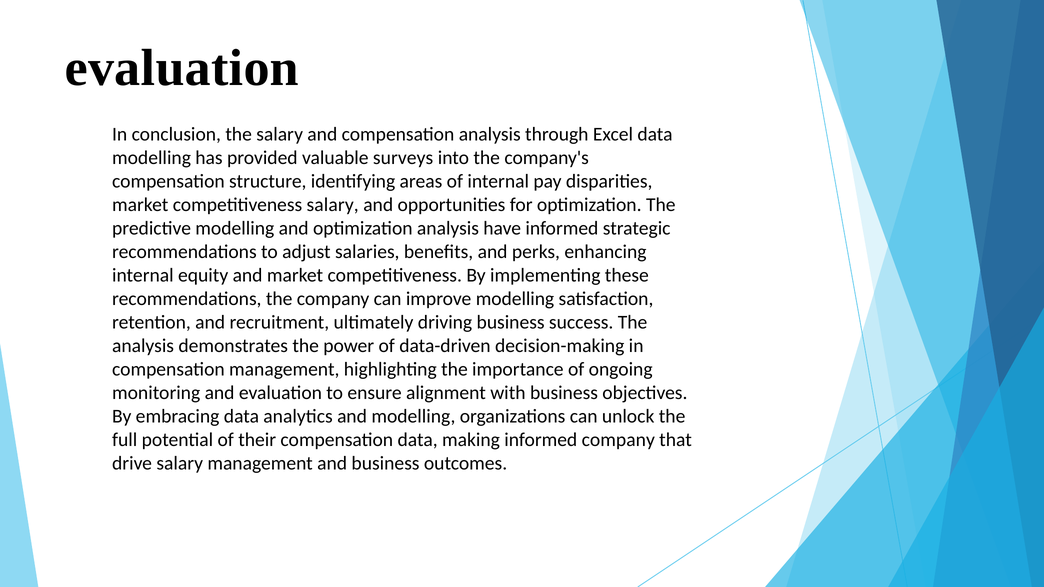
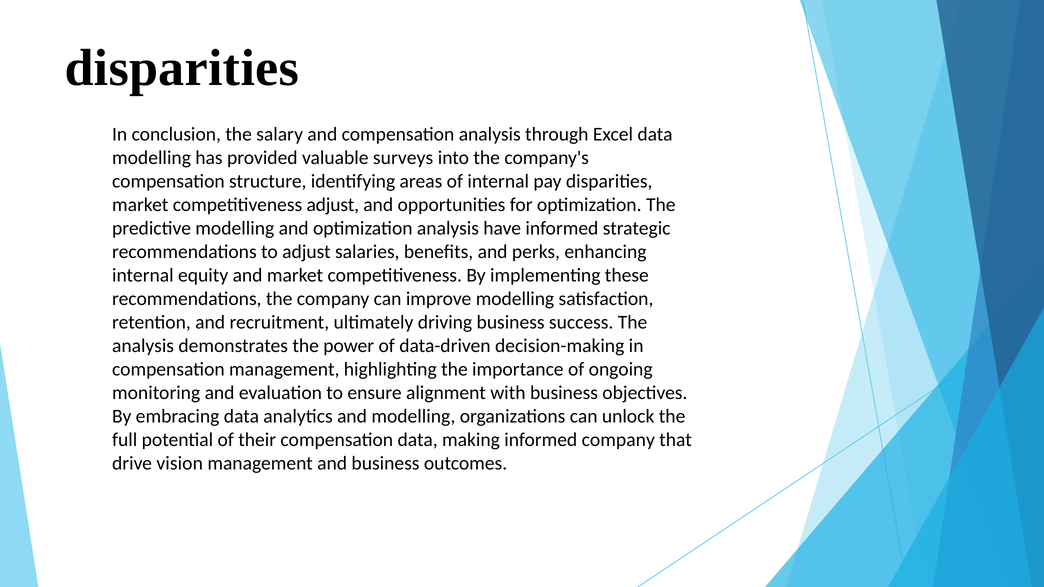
evaluation: evaluation -> disparities (182, 68)
competitiveness salary: salary -> adjust (333, 205)
drive salary: salary -> vision (180, 463)
